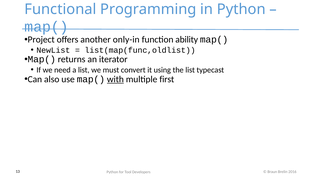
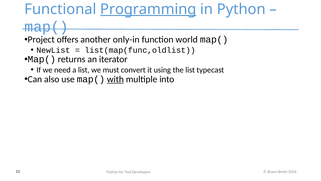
Programming underline: none -> present (148, 9)
ability: ability -> world (187, 40)
first: first -> into (167, 79)
